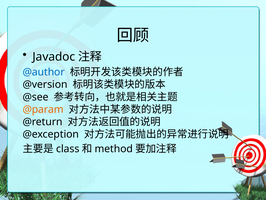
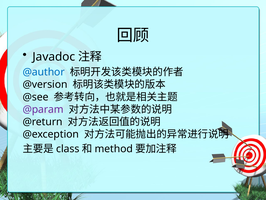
@param colour: orange -> purple (43, 109)
